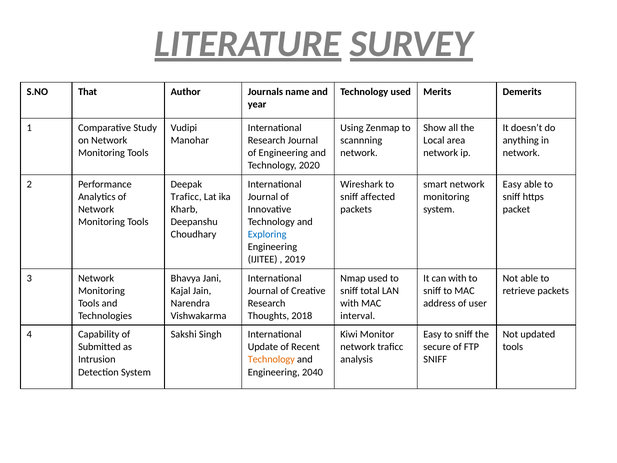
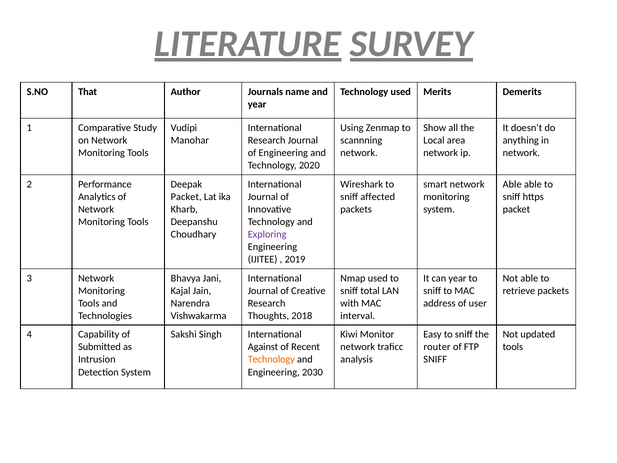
Easy: Easy -> Able (512, 184)
Traficc: Traficc -> Packet (186, 197)
Exploring colour: blue -> purple (267, 234)
can with: with -> year (457, 278)
Update: Update -> Against (263, 347)
secure: secure -> router (437, 347)
2040: 2040 -> 2030 (312, 372)
